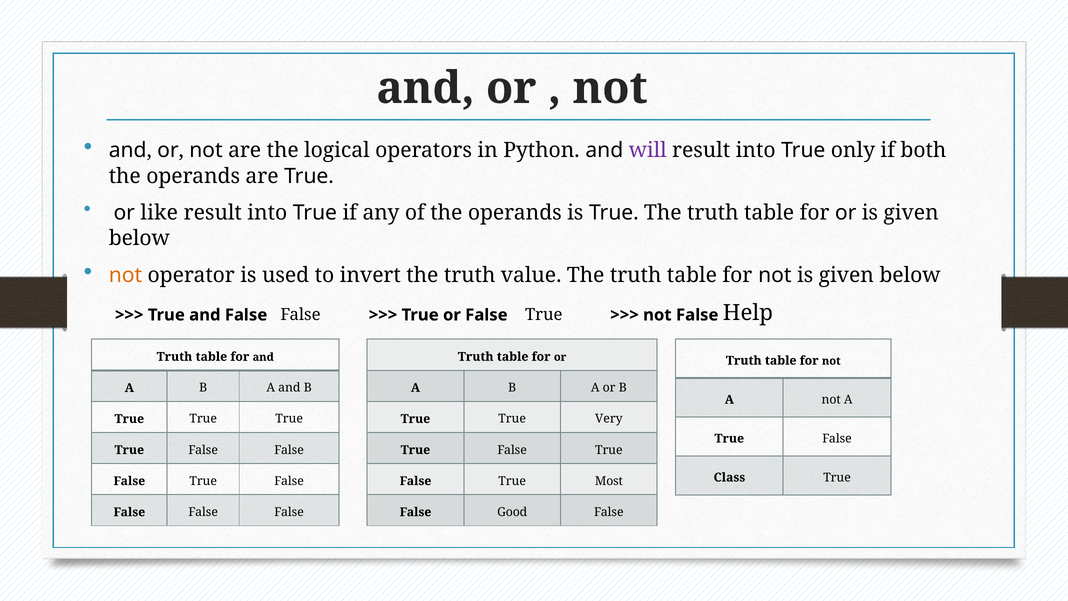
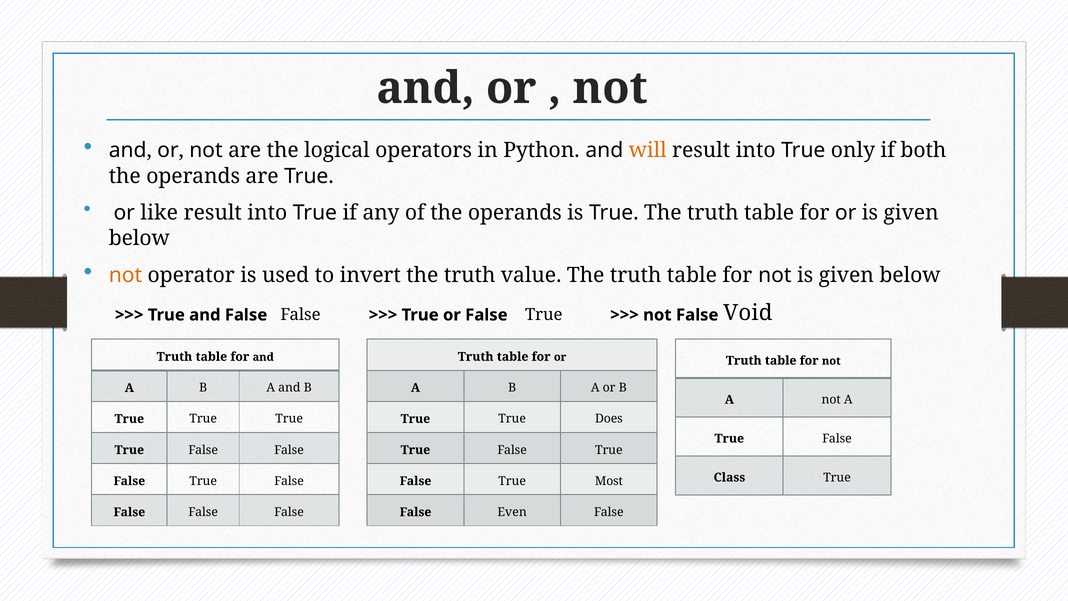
will colour: purple -> orange (648, 150)
Help: Help -> Void (748, 313)
Very: Very -> Does (609, 419)
Good: Good -> Even (512, 512)
